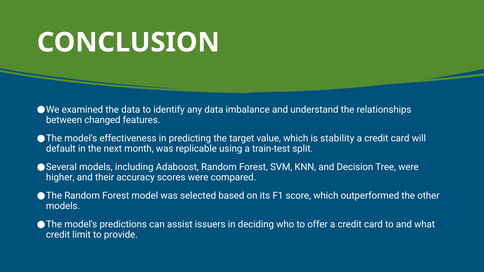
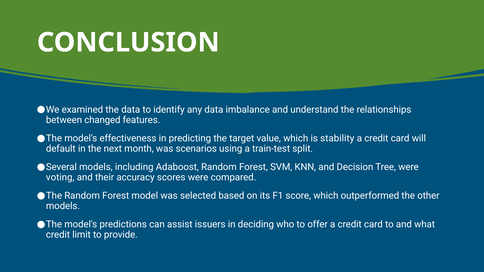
replicable: replicable -> scenarios (196, 149)
higher: higher -> voting (60, 177)
